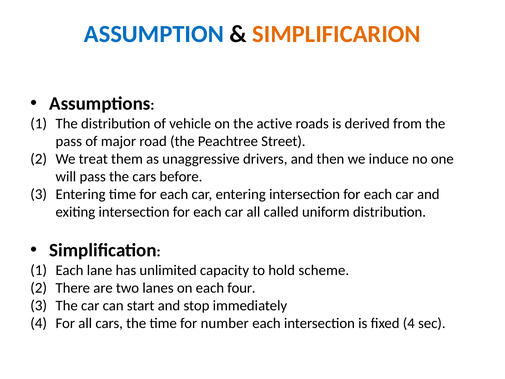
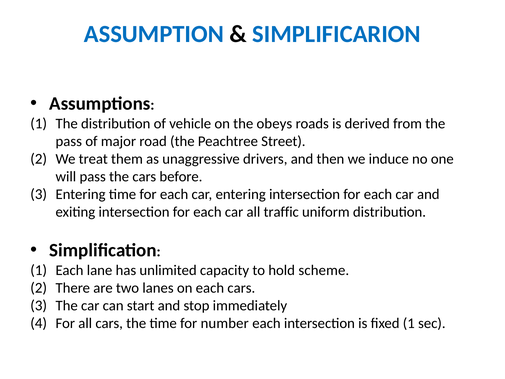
SIMPLIFICARION colour: orange -> blue (336, 34)
active: active -> obeys (274, 124)
called: called -> traffic (281, 212)
each four: four -> cars (241, 288)
fixed 4: 4 -> 1 (409, 323)
